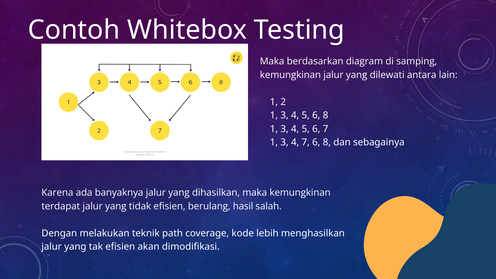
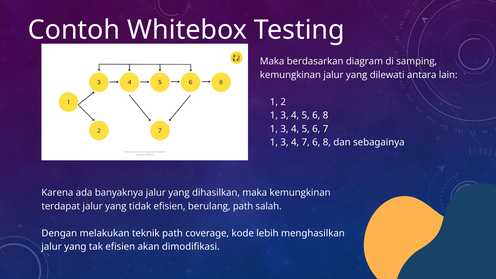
berulang hasil: hasil -> path (243, 206)
